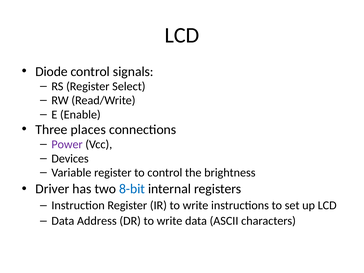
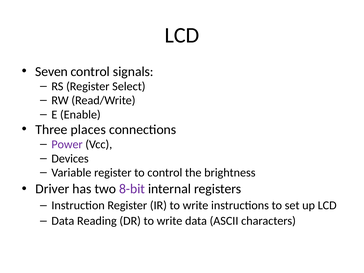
Diode: Diode -> Seven (52, 72)
8-bit colour: blue -> purple (132, 189)
Address: Address -> Reading (97, 221)
